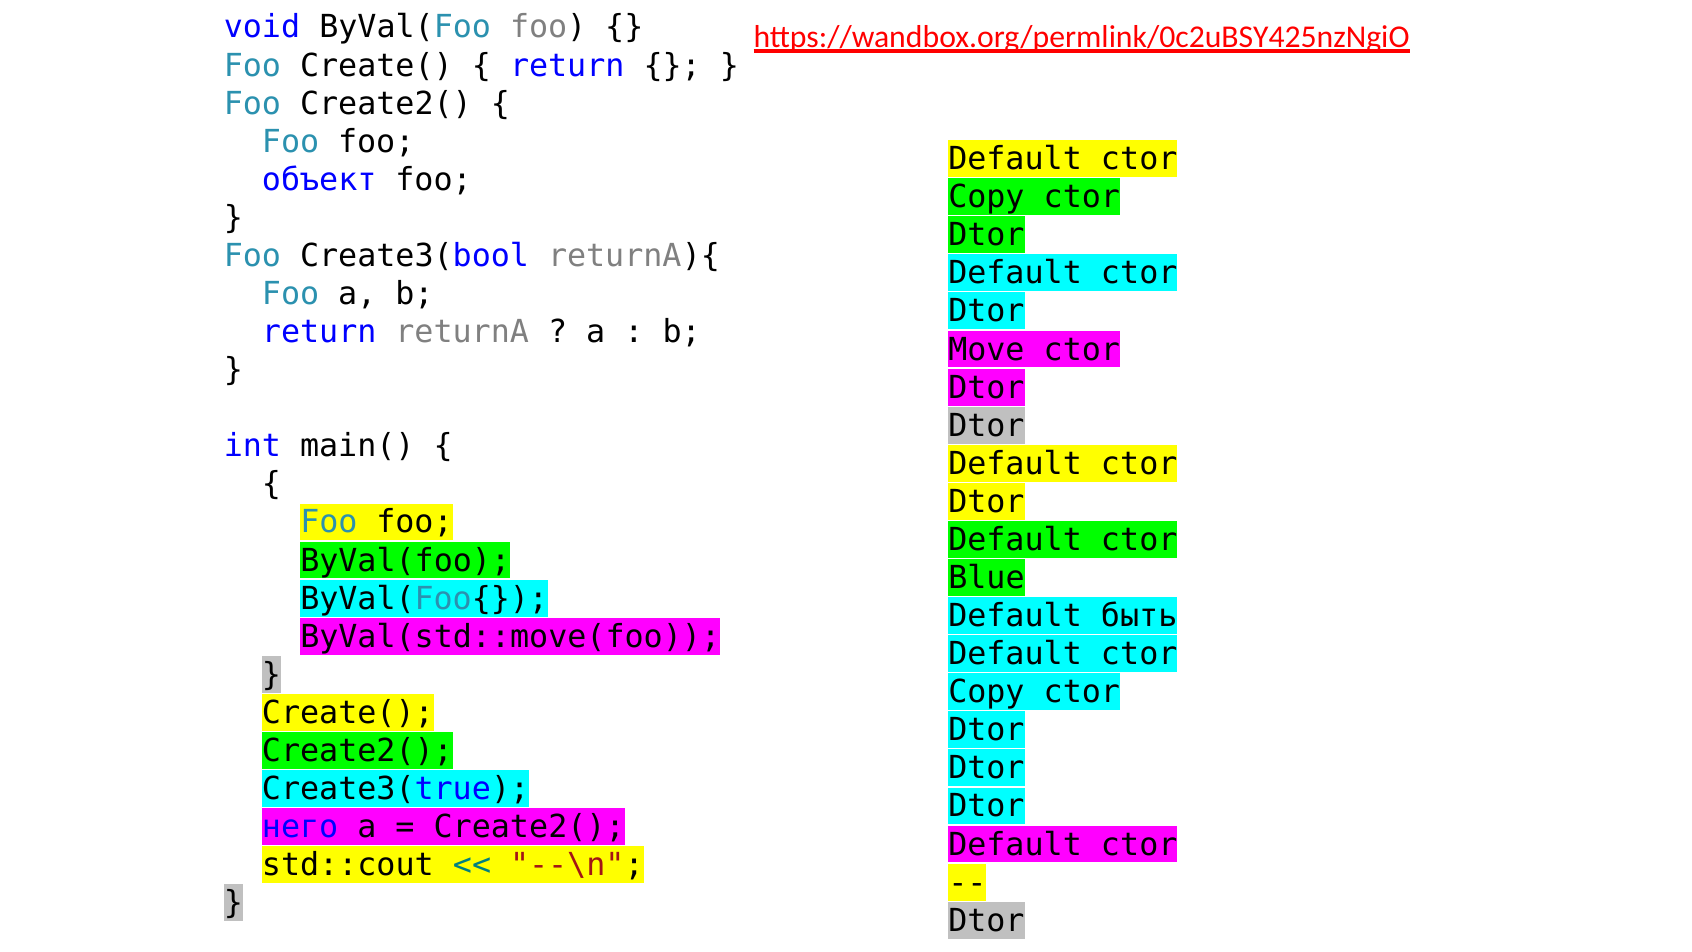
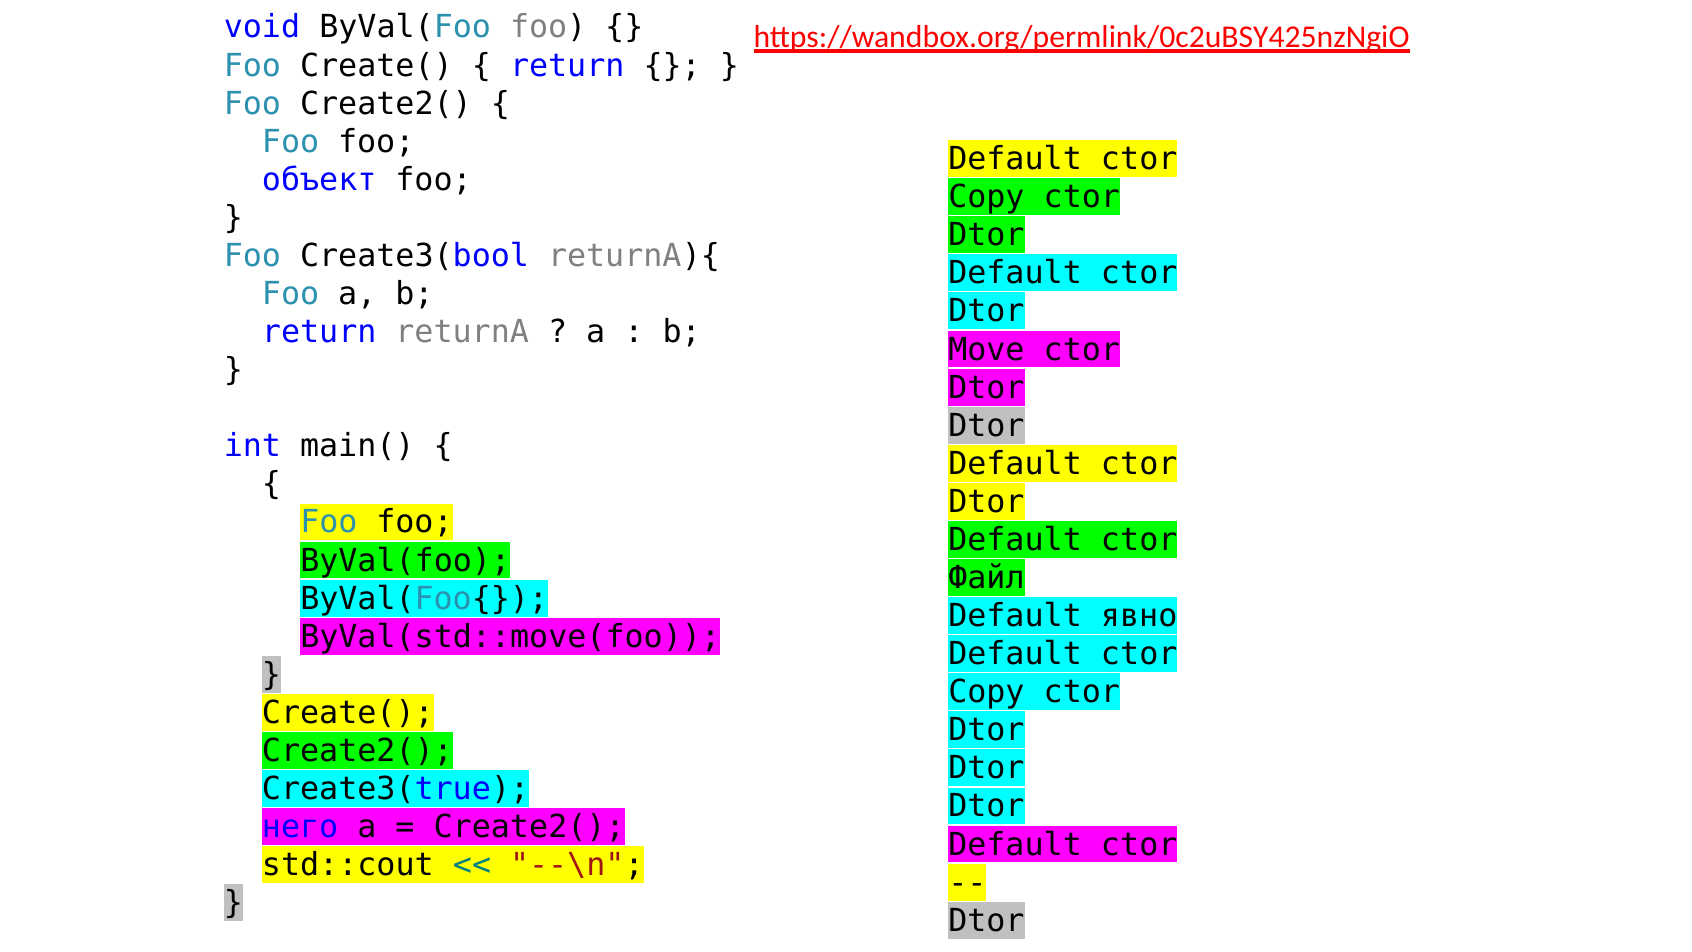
Blue: Blue -> Файл (987, 578)
быть: быть -> явно (1139, 616)
